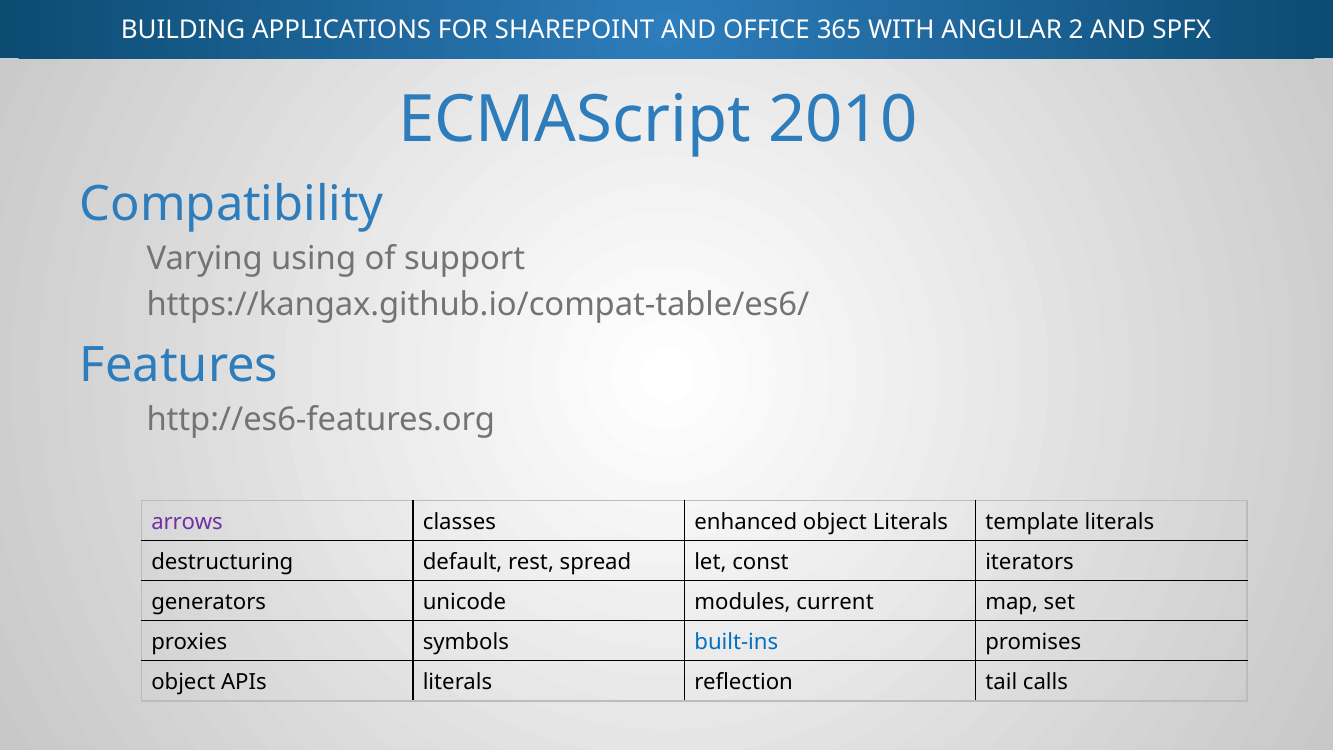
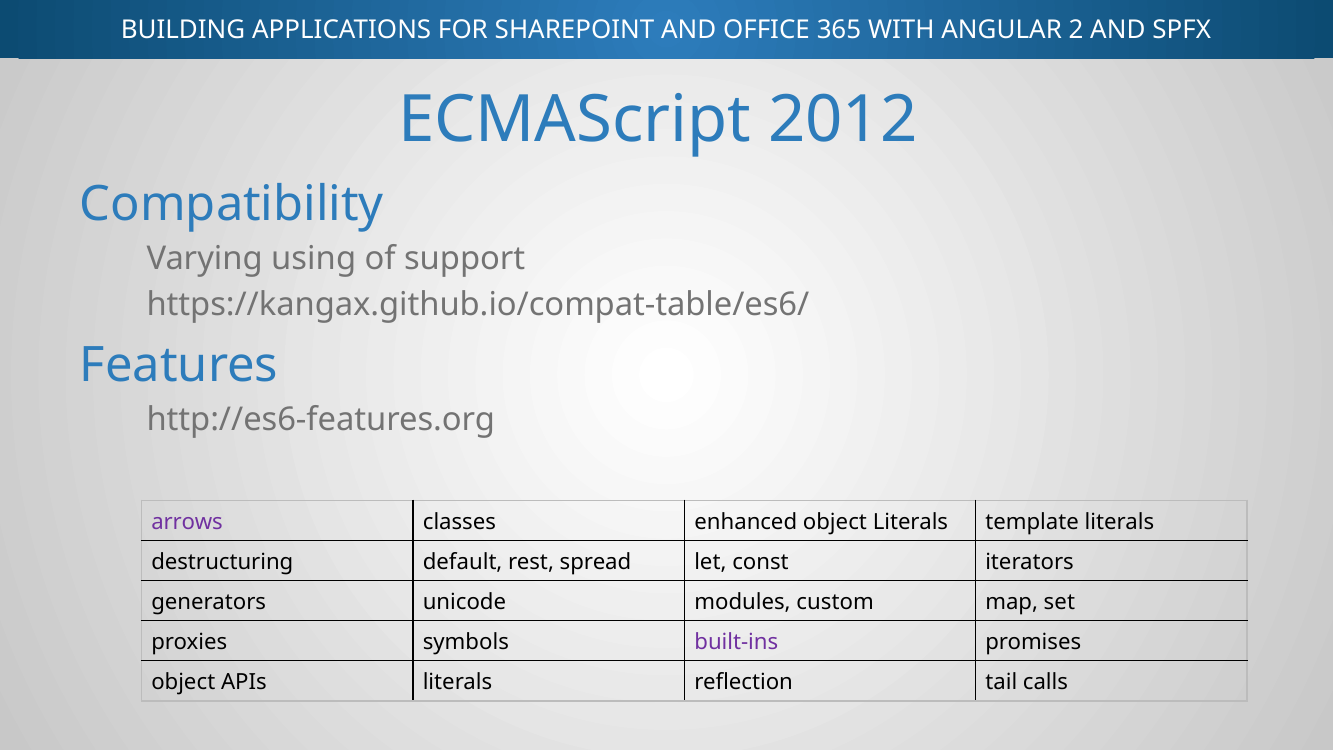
2010: 2010 -> 2012 (843, 120)
current: current -> custom (835, 602)
built-ins colour: blue -> purple (736, 642)
